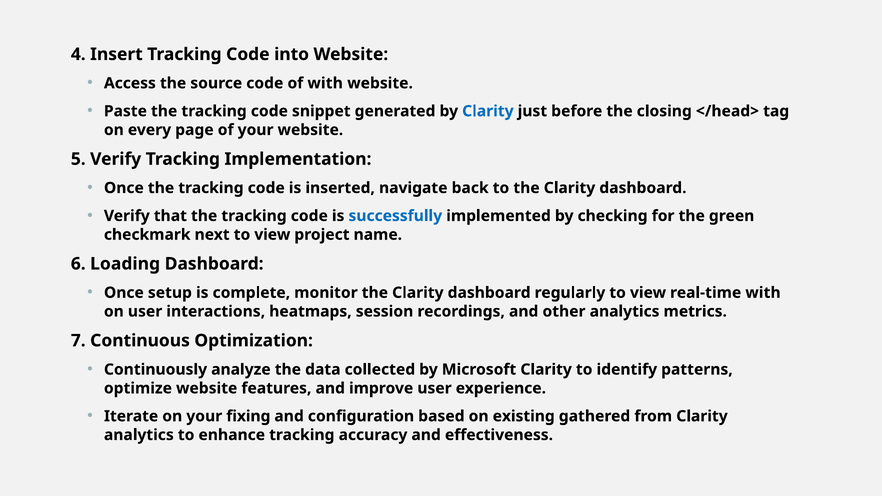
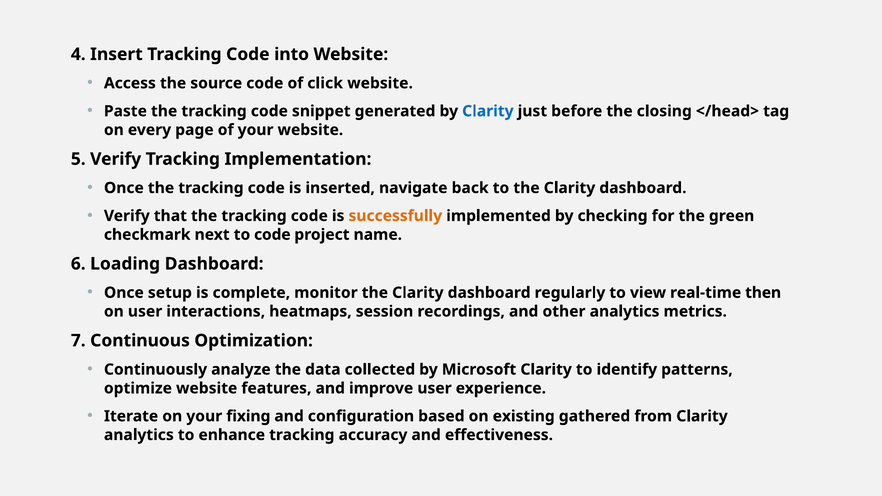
of with: with -> click (325, 83)
successfully colour: blue -> orange (395, 216)
next to view: view -> code (272, 235)
real-time with: with -> then (763, 293)
